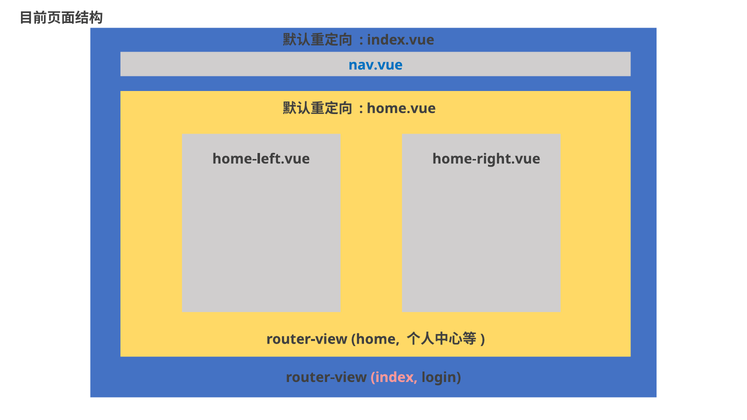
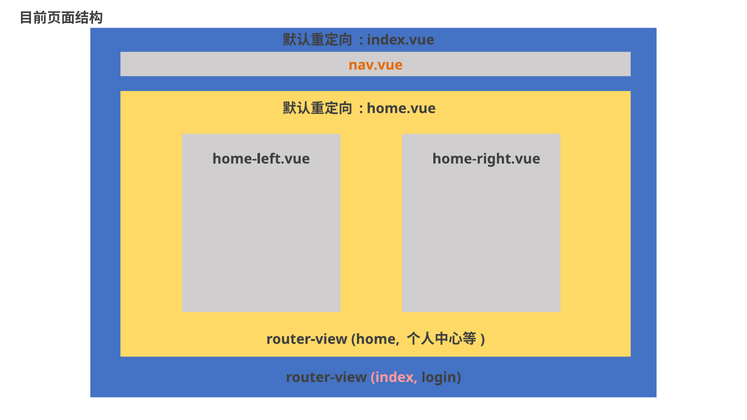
nav.vue colour: blue -> orange (376, 65)
